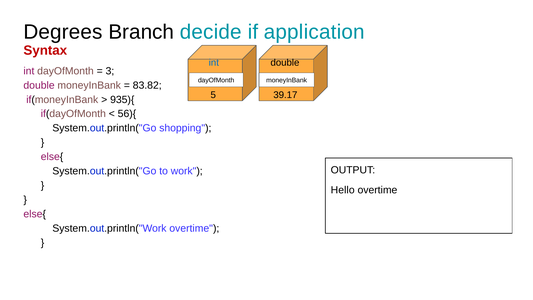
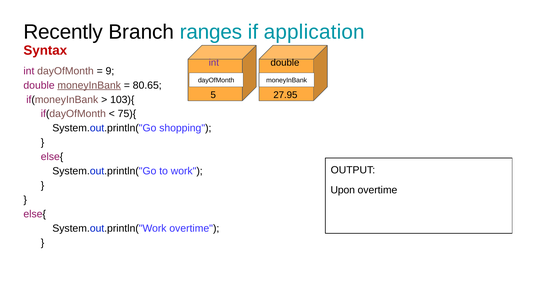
Degrees: Degrees -> Recently (63, 32)
decide: decide -> ranges (211, 32)
int colour: blue -> purple (214, 63)
3: 3 -> 9 (110, 71)
moneyInBank underline: none -> present (89, 85)
83.82: 83.82 -> 80.65 (147, 85)
39.17: 39.17 -> 27.95 (285, 95)
935){: 935){ -> 103){ (122, 100)
56){: 56){ -> 75){ (127, 114)
Hello: Hello -> Upon (343, 190)
